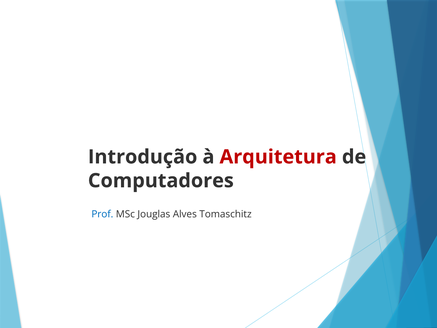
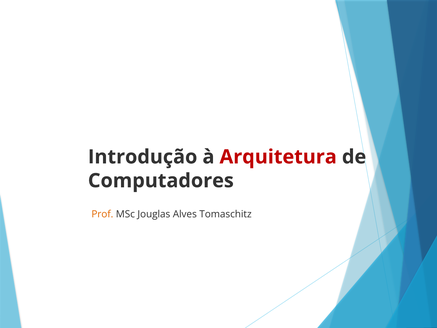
Prof colour: blue -> orange (102, 214)
